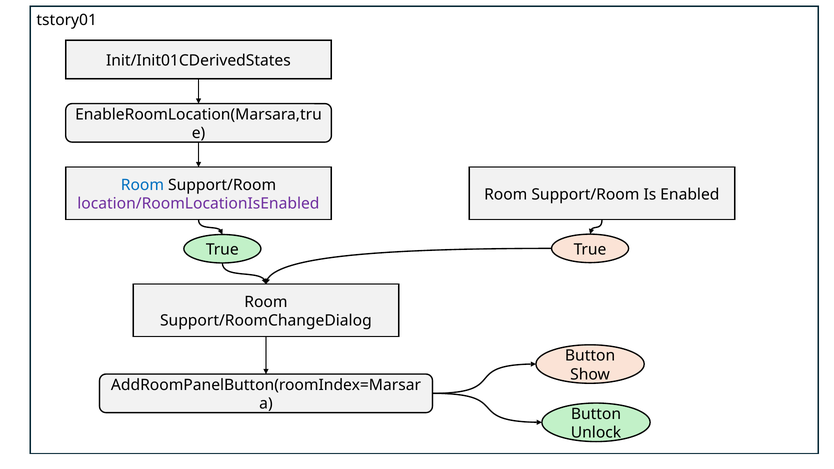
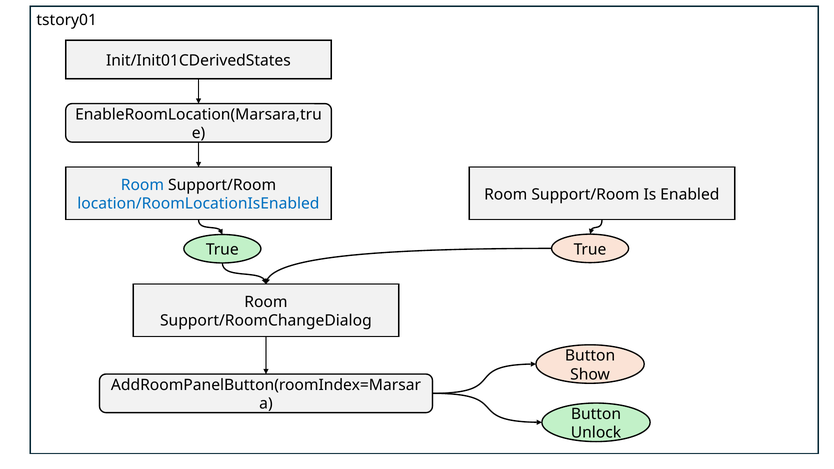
location/RoomLocationIsEnabled colour: purple -> blue (198, 204)
